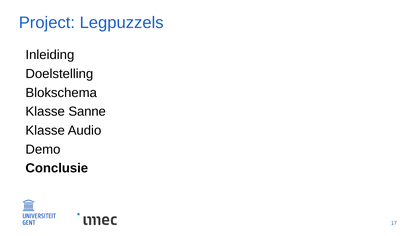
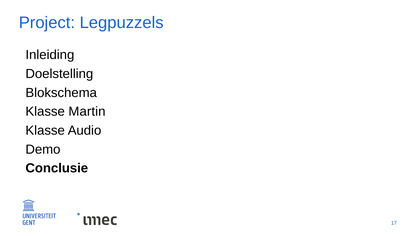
Sanne: Sanne -> Martin (87, 112)
